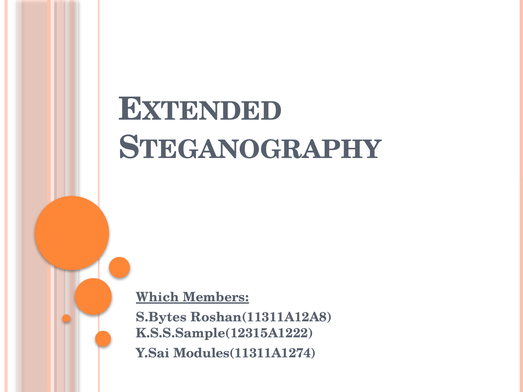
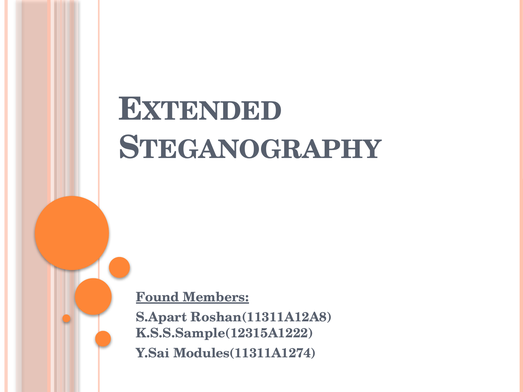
Which: Which -> Found (158, 298)
S.Bytes: S.Bytes -> S.Apart (161, 318)
